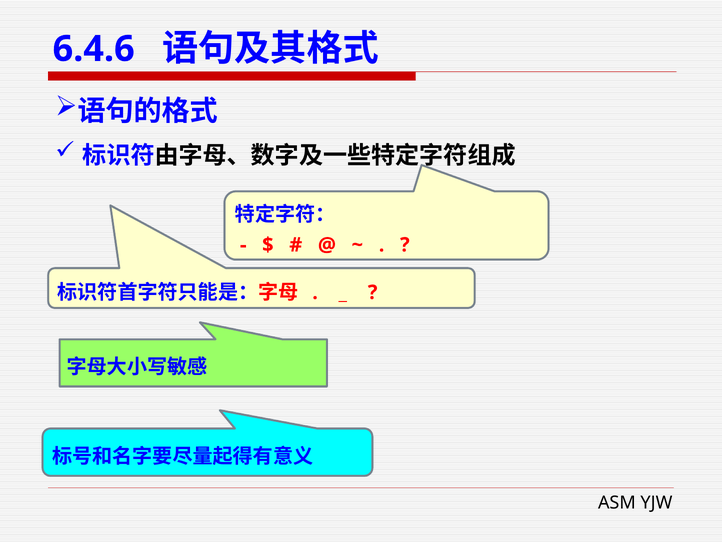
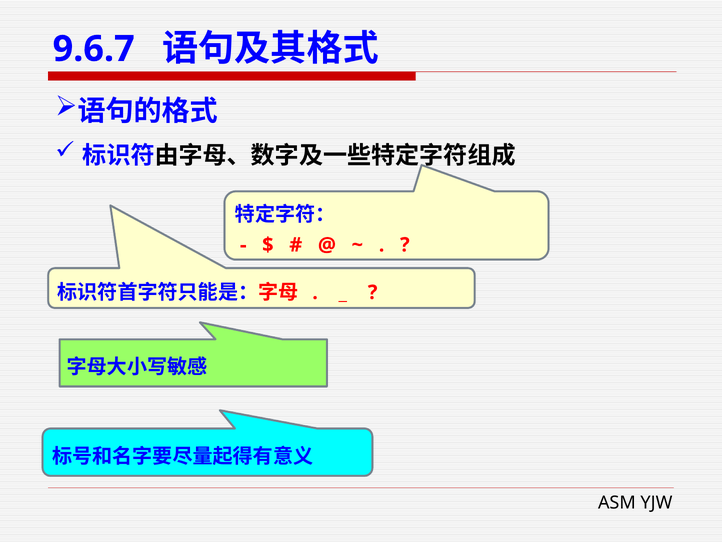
6.4.6: 6.4.6 -> 9.6.7 (94, 49)
